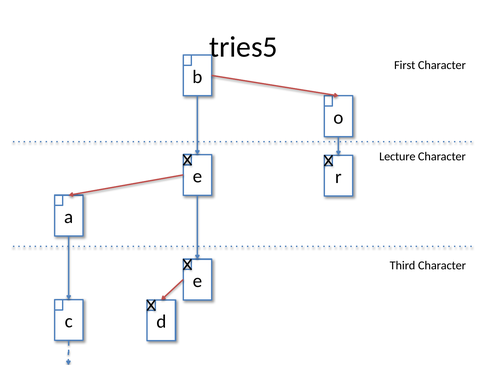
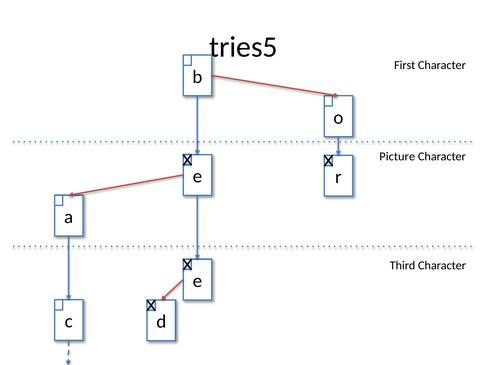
Lecture: Lecture -> Picture (397, 157)
